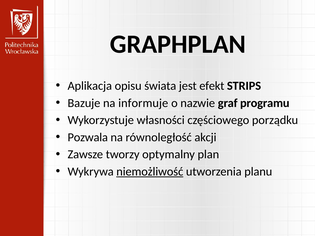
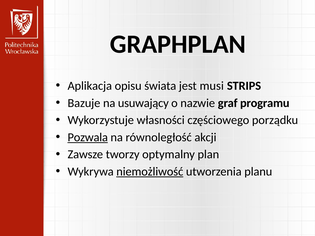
efekt: efekt -> musi (212, 86)
informuje: informuje -> usuwający (143, 103)
Pozwala underline: none -> present (88, 137)
